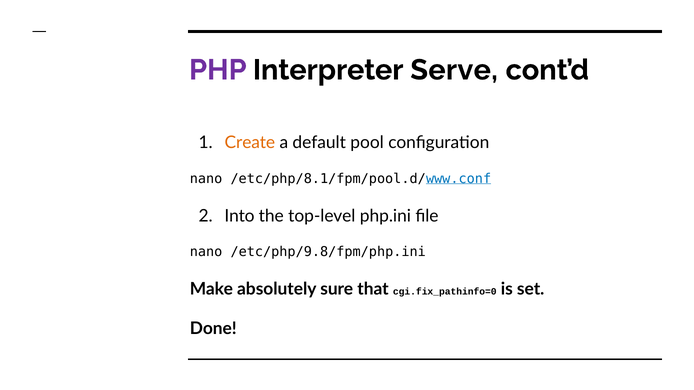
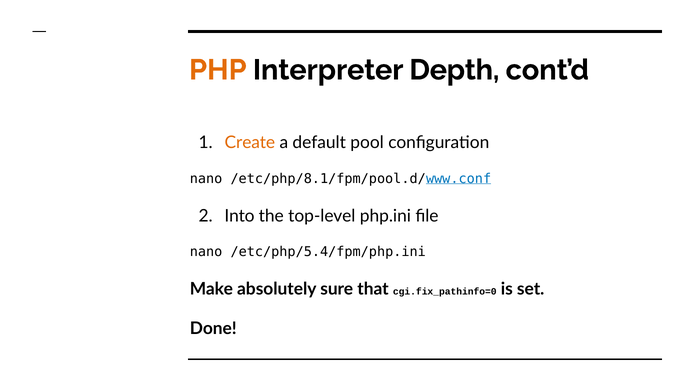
PHP colour: purple -> orange (218, 70)
Serve: Serve -> Depth (454, 70)
/etc/php/9.8/fpm/php.ini: /etc/php/9.8/fpm/php.ini -> /etc/php/5.4/fpm/php.ini (328, 252)
